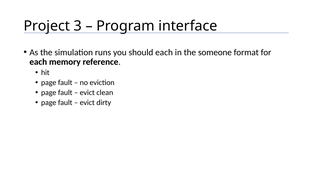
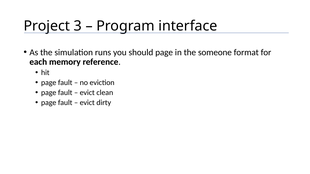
should each: each -> page (164, 52)
